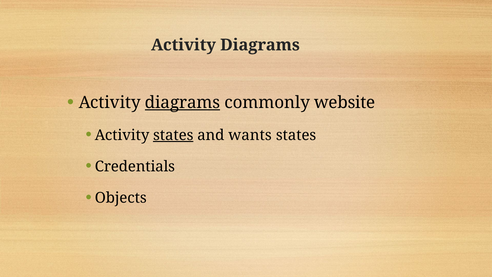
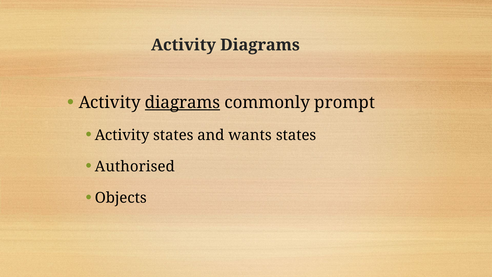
website: website -> prompt (345, 103)
states underline: present -> none (173, 135)
Credentials: Credentials -> Authorised (135, 166)
